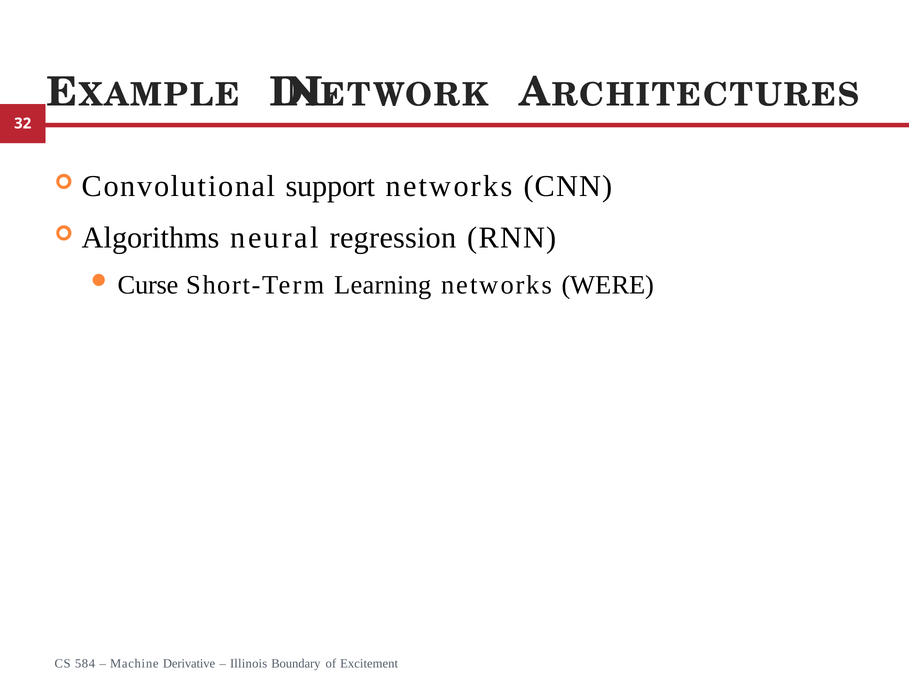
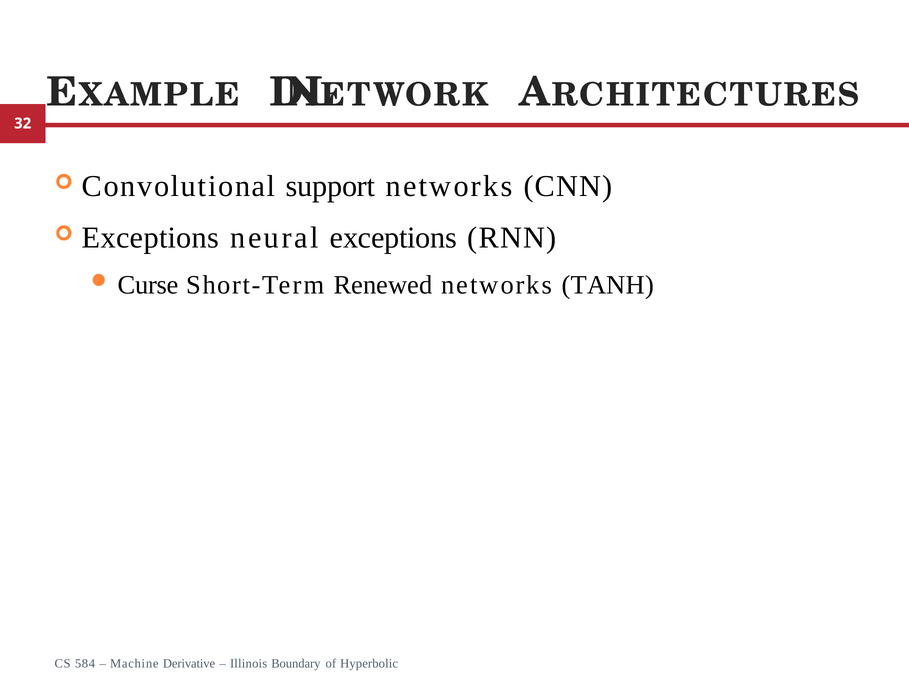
Algorithms: Algorithms -> Exceptions (150, 238)
neural regression: regression -> exceptions (393, 238)
Learning: Learning -> Renewed (383, 285)
WERE: WERE -> TANH (608, 285)
Excitement: Excitement -> Hyperbolic (369, 663)
